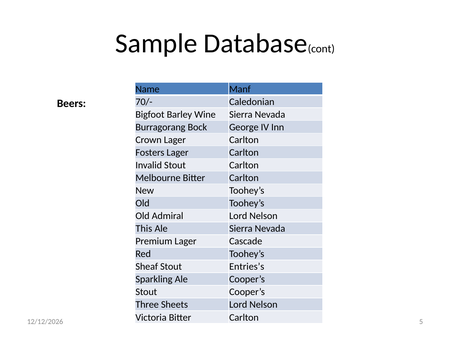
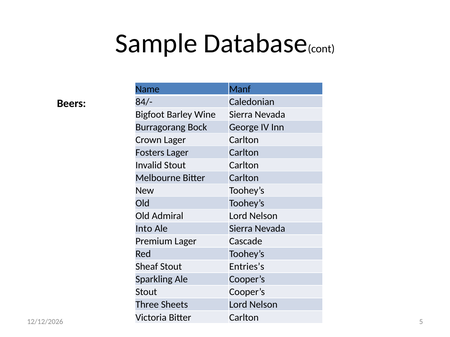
70/-: 70/- -> 84/- (144, 102)
This: This -> Into (144, 229)
